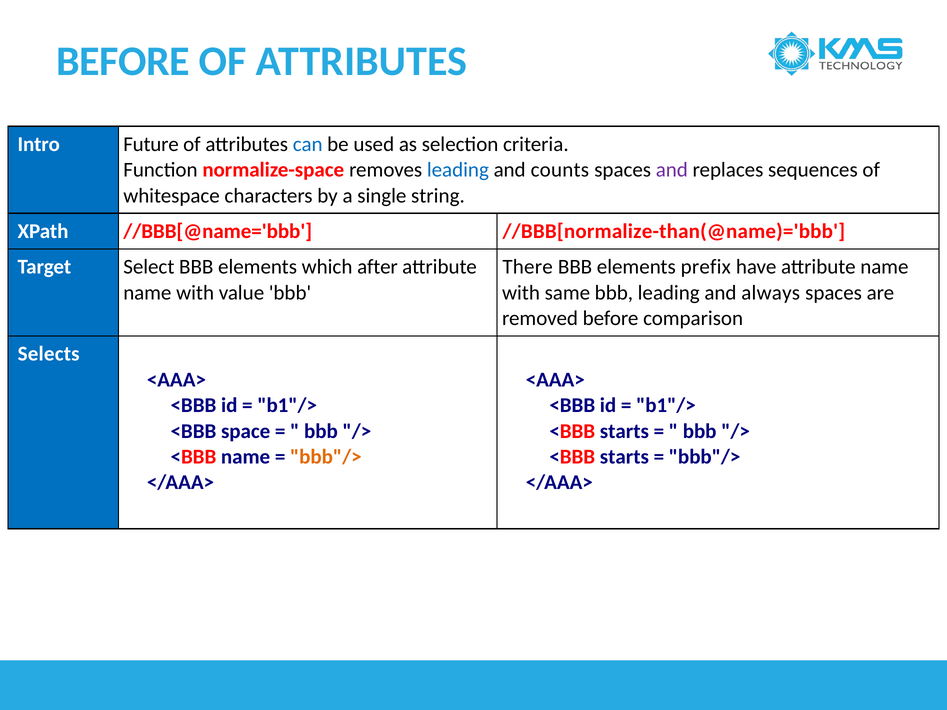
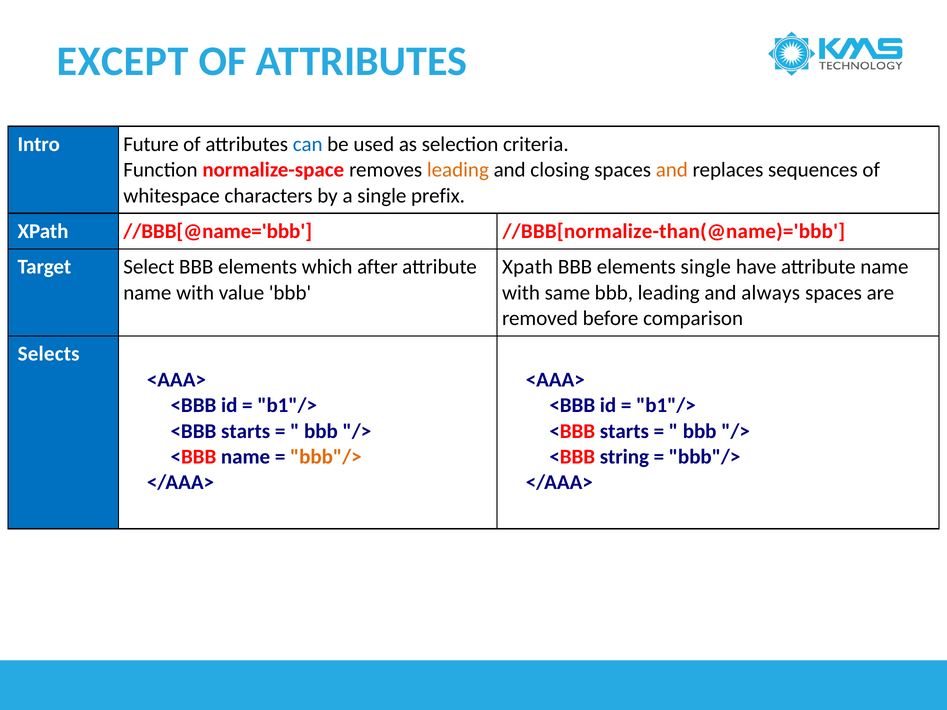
BEFORE: BEFORE -> EXCEPT (123, 61)
leading colour: blue -> orange (458, 170)
counts: counts -> closing (560, 170)
and colour: purple -> orange (672, 170)
string: string -> prefix (438, 196)
There: There -> Xpath (528, 267)
elements prefix: prefix -> single (706, 267)
space: space -> starts (246, 431)
starts: starts -> string (624, 457)
